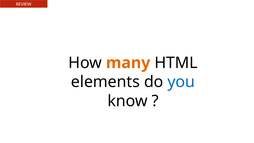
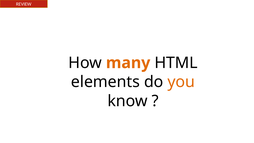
you colour: blue -> orange (181, 82)
